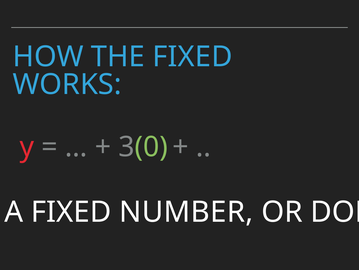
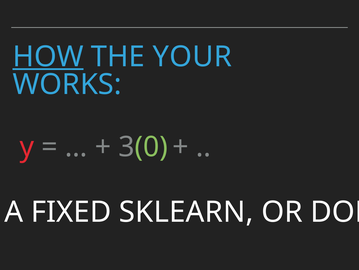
HOW underline: none -> present (48, 57)
THE FIXED: FIXED -> YOUR (192, 57)
NUMBER: NUMBER -> SKLEARN (186, 211)
